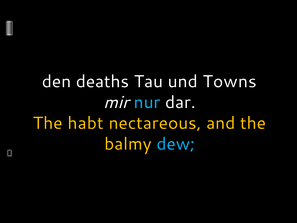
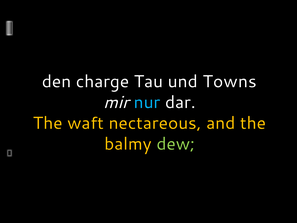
deaths: deaths -> charge (103, 81)
habt: habt -> waft (86, 123)
dew colour: light blue -> light green (176, 144)
